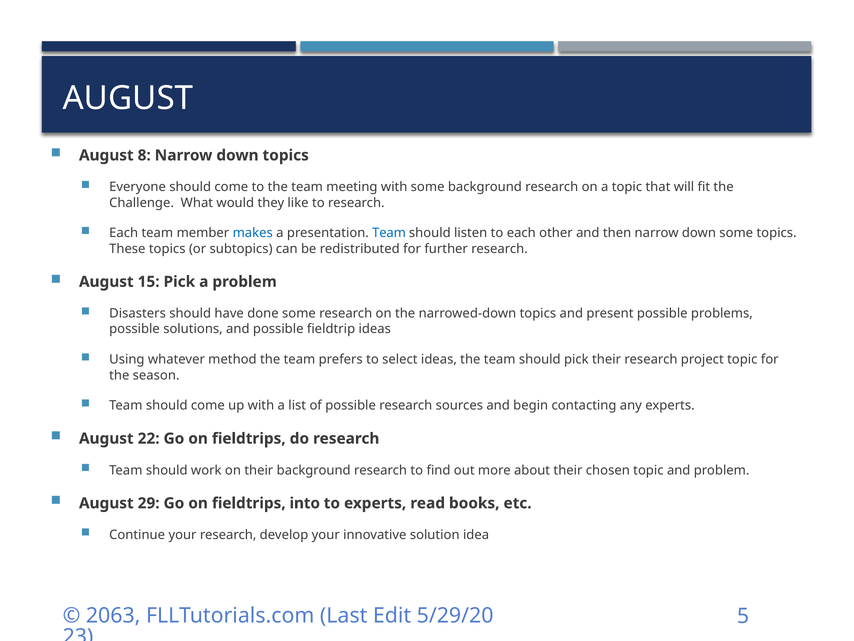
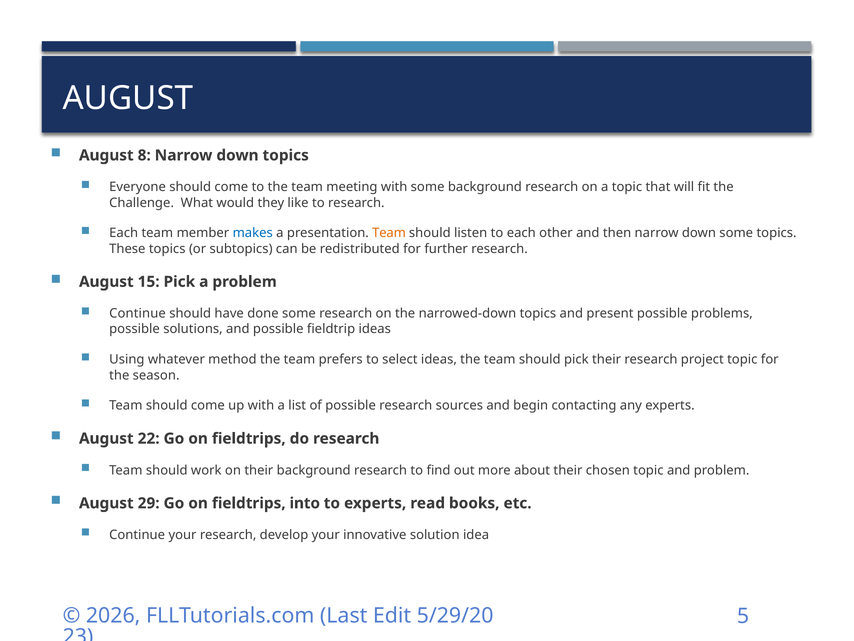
Team colour: blue -> orange (389, 233)
Disasters: Disasters -> Continue (138, 313)
2063: 2063 -> 2026 (113, 615)
